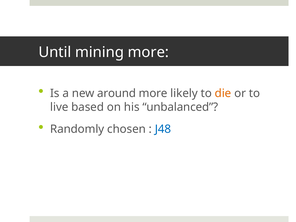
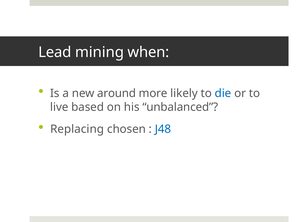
Until: Until -> Lead (55, 52)
mining more: more -> when (148, 52)
die colour: orange -> blue (223, 93)
Randomly: Randomly -> Replacing (77, 129)
